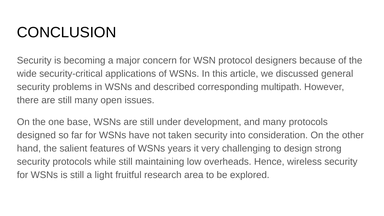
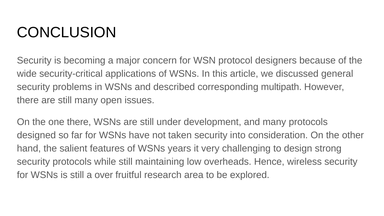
one base: base -> there (79, 122)
light: light -> over (104, 175)
